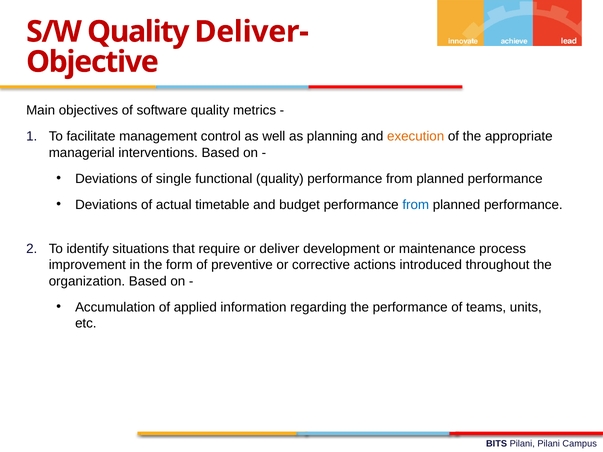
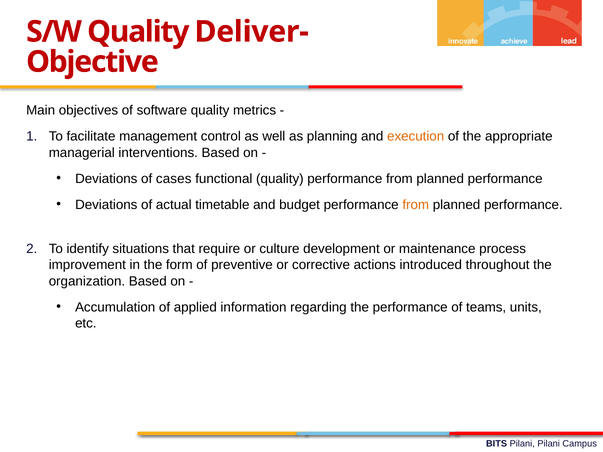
single: single -> cases (174, 179)
from colour: blue -> orange (416, 205)
deliver: deliver -> culture (279, 249)
